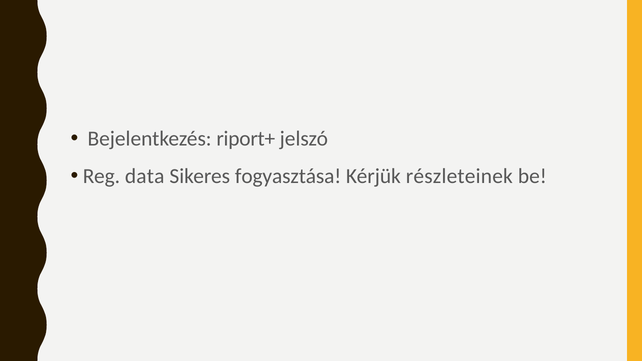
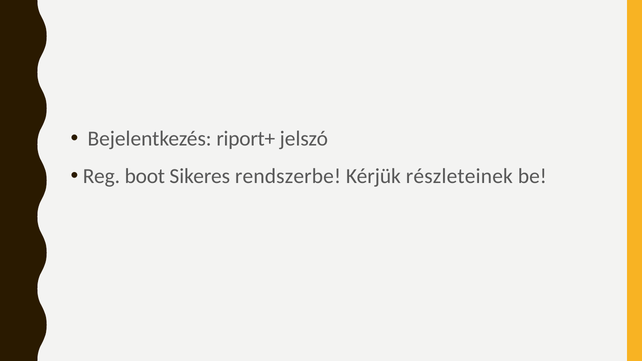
data: data -> boot (145, 176)
fogyasztása: fogyasztása -> rendszerbe (288, 176)
